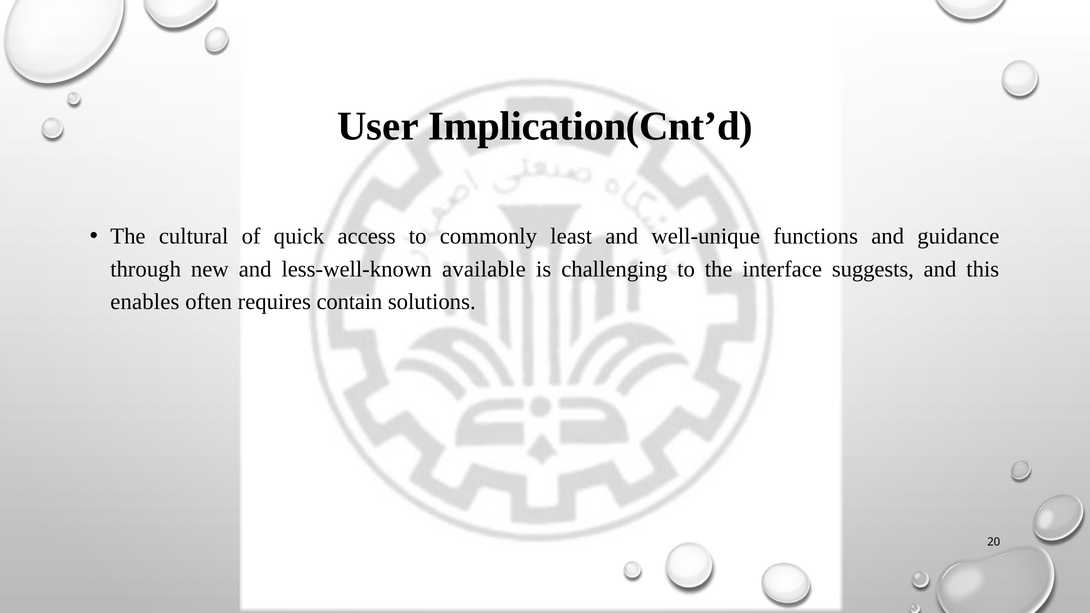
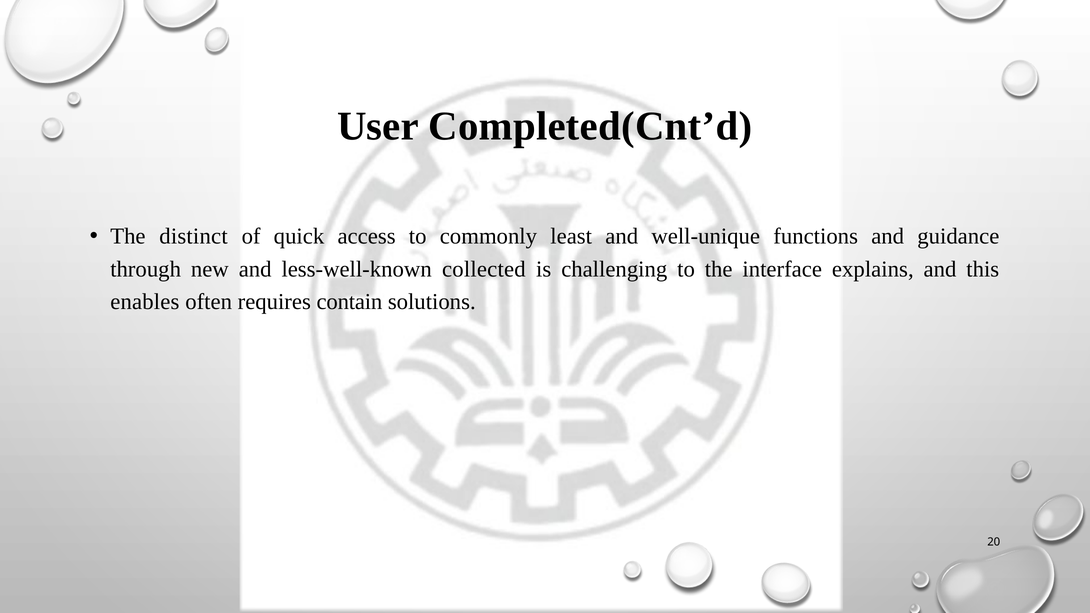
Implication(Cnt’d: Implication(Cnt’d -> Completed(Cnt’d (590, 126)
cultural: cultural -> distinct (193, 236)
available: available -> collected (484, 269)
suggests: suggests -> explains (873, 269)
